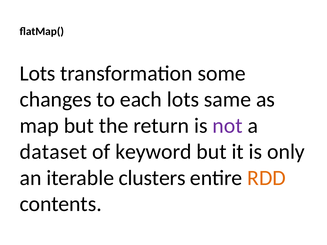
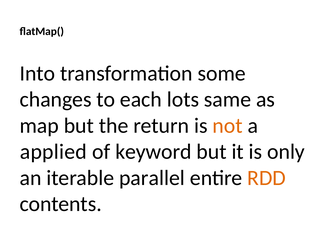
Lots: Lots -> Into (37, 73)
not colour: purple -> orange (228, 126)
dataset: dataset -> applied (53, 152)
clusters: clusters -> parallel (152, 178)
